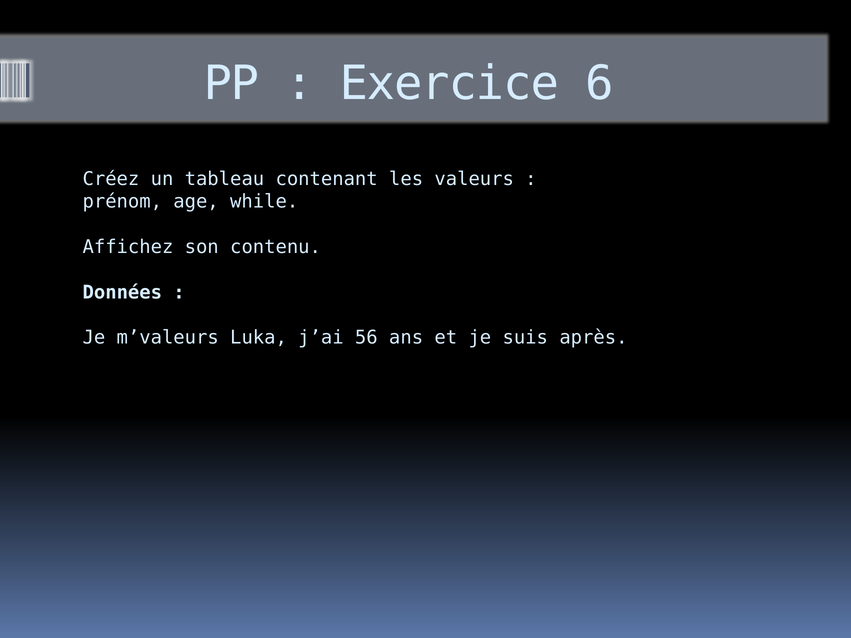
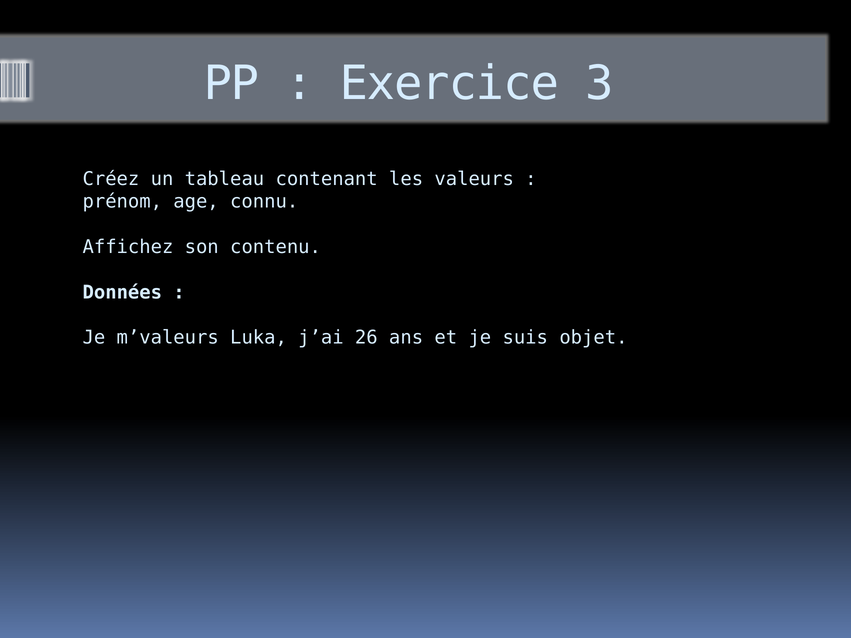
6: 6 -> 3 (599, 83)
while: while -> connu (264, 202)
56: 56 -> 26 (366, 338)
après: après -> objet (593, 338)
